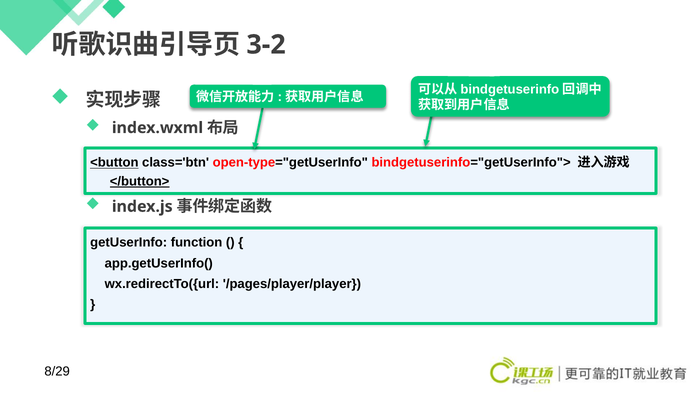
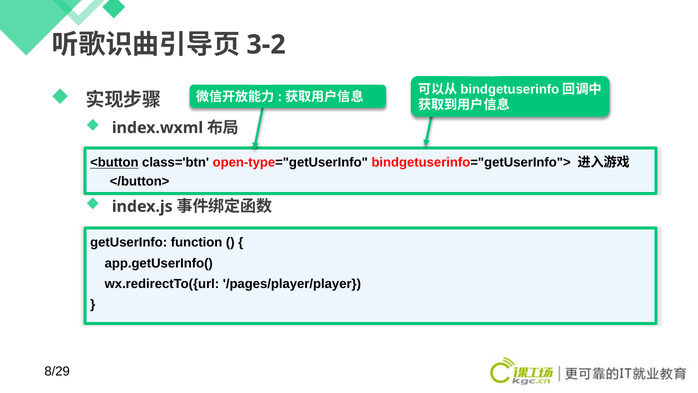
</button> underline: present -> none (140, 181)
